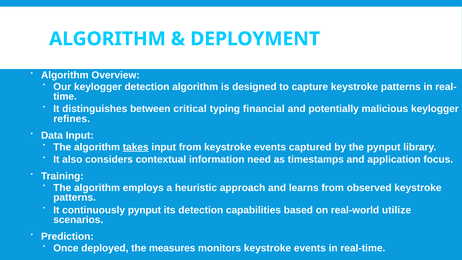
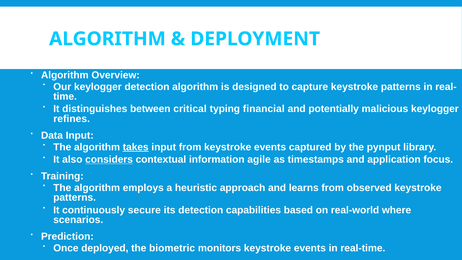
considers underline: none -> present (109, 159)
need: need -> agile (259, 159)
continuously pynput: pynput -> secure (144, 210)
utilize: utilize -> where (397, 210)
measures: measures -> biometric (172, 248)
